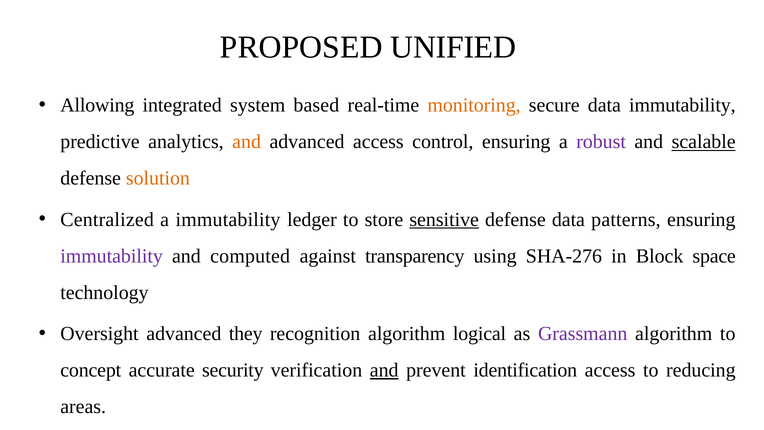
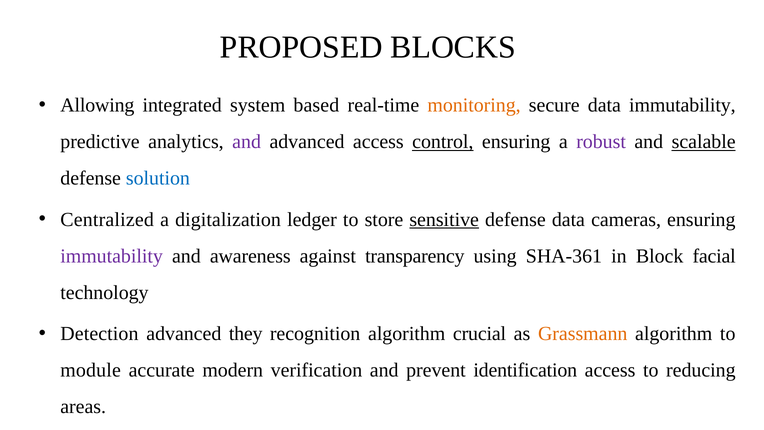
UNIFIED: UNIFIED -> BLOCKS (453, 47)
and colour: orange -> purple (247, 142)
control underline: none -> present (443, 142)
solution colour: orange -> blue (158, 178)
a immutability: immutability -> digitalization (228, 219)
patterns: patterns -> cameras (626, 219)
computed: computed -> awareness (250, 256)
SHA-276: SHA-276 -> SHA-361 (564, 256)
space: space -> facial (714, 256)
Oversight: Oversight -> Detection (99, 333)
logical: logical -> crucial (480, 333)
Grassmann colour: purple -> orange (583, 333)
concept: concept -> module (91, 370)
security: security -> modern (233, 370)
and underline: present -> none (384, 370)
